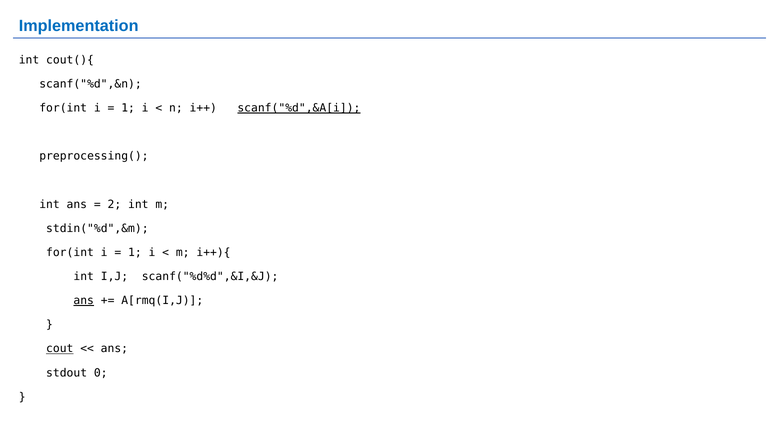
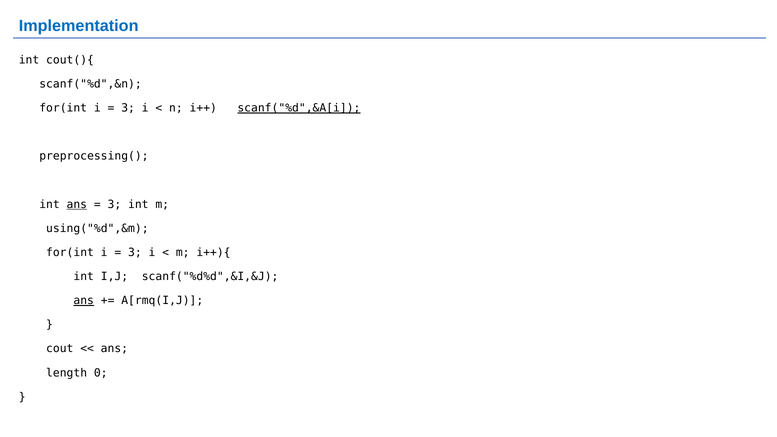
1: 1 -> 3 (128, 108)
ans underline: none -> present (77, 204)
2: 2 -> 3 (114, 204)
stdin("%d",&m: stdin("%d",&m -> using("%d",&m (97, 228)
1: 1 -> 3 (135, 253)
cout underline: present -> none (60, 349)
stdout: stdout -> length (67, 373)
